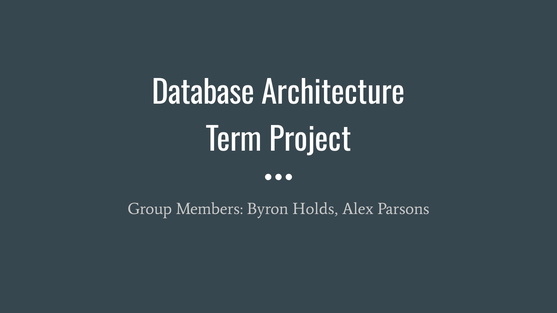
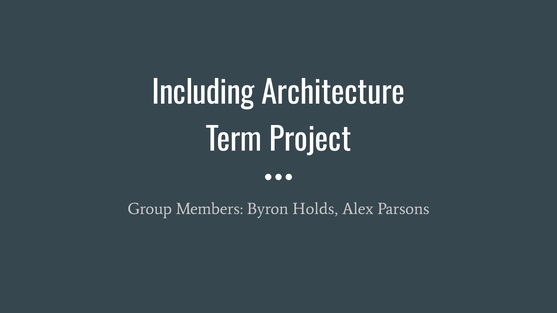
Database: Database -> Including (203, 93)
